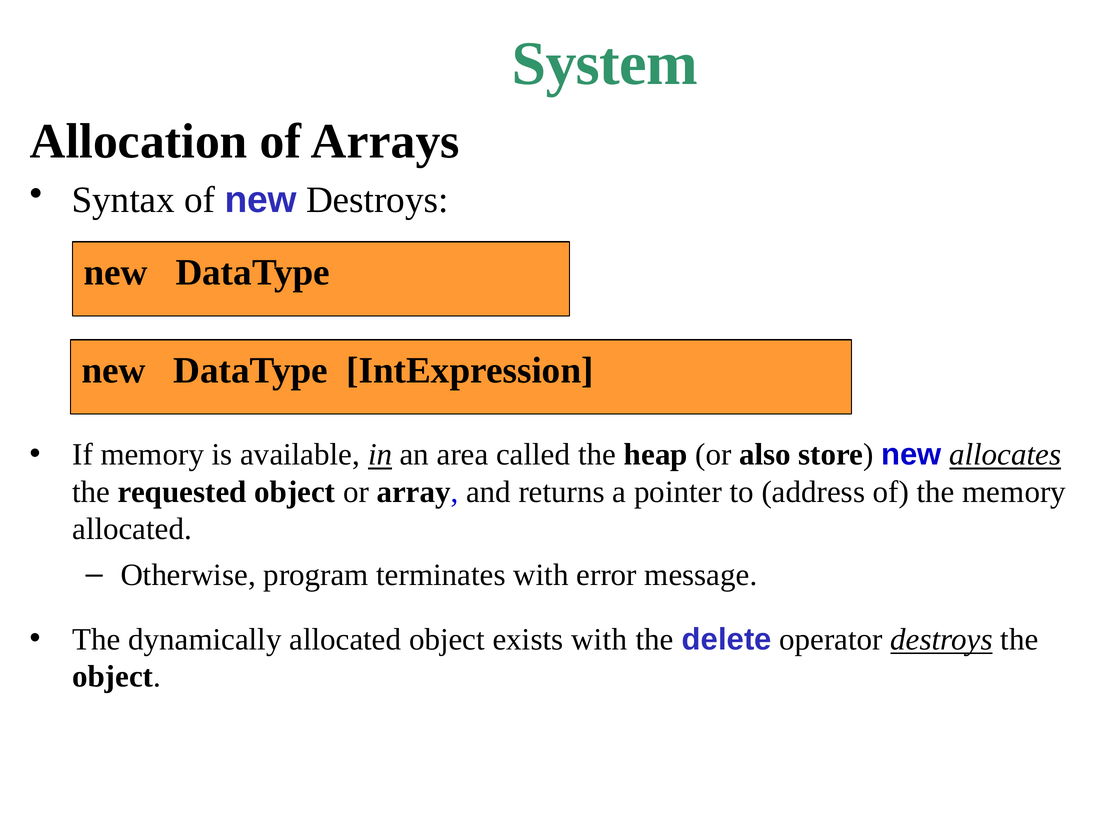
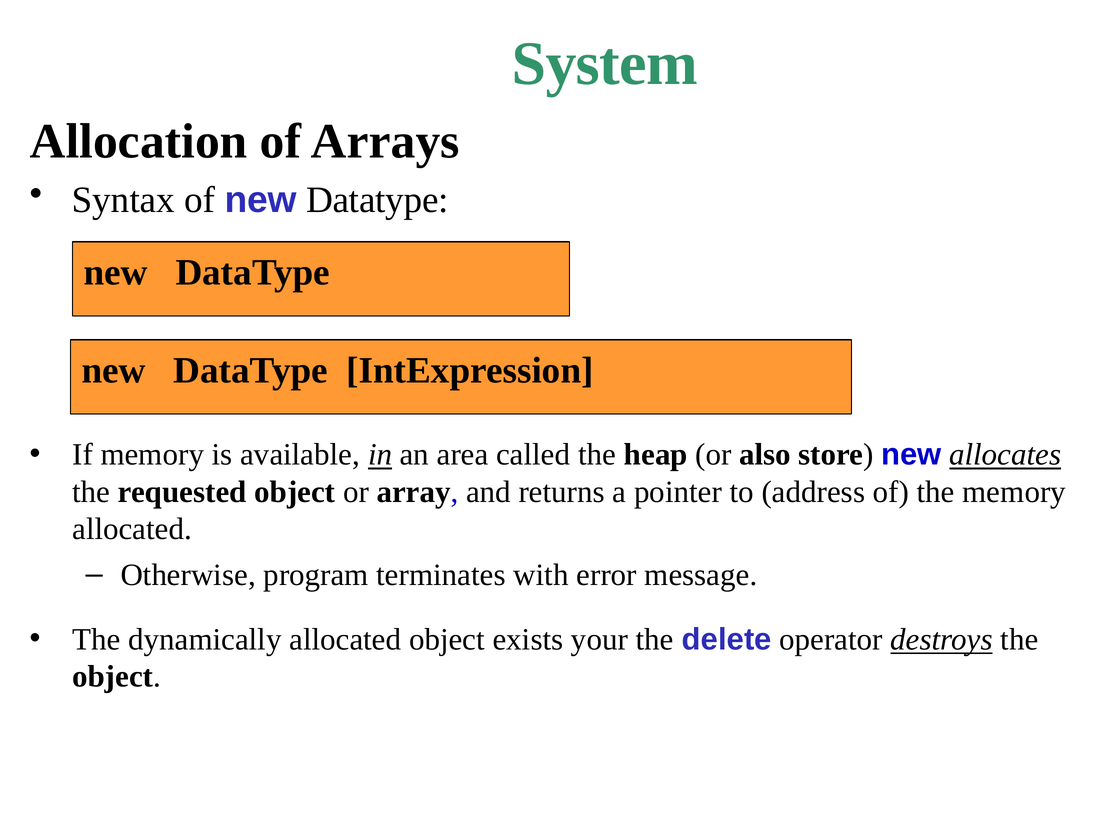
of new Destroys: Destroys -> Datatype (377, 200)
exists with: with -> your (599, 640)
